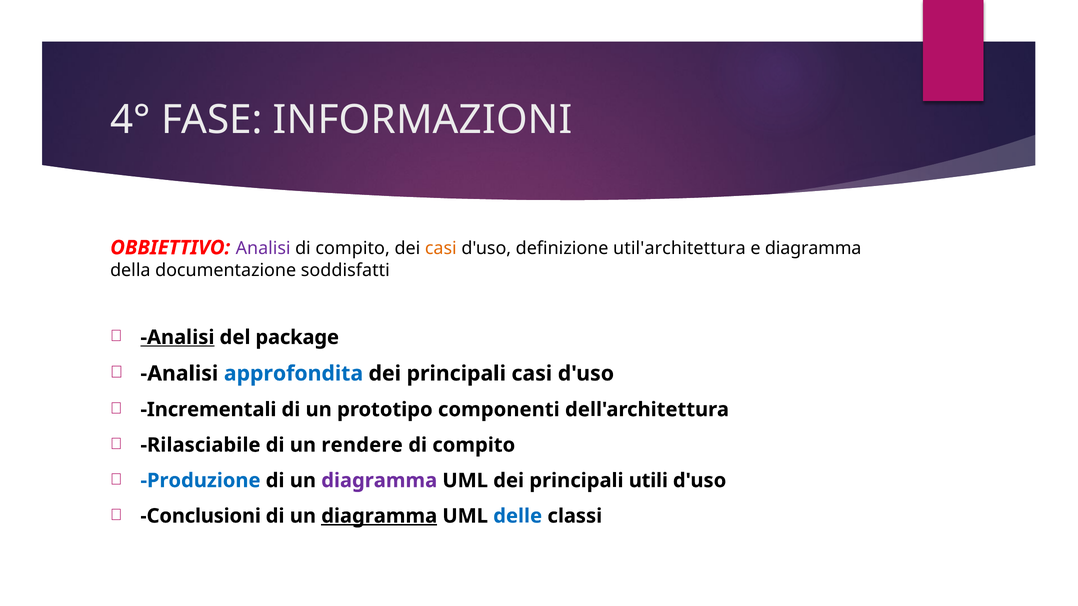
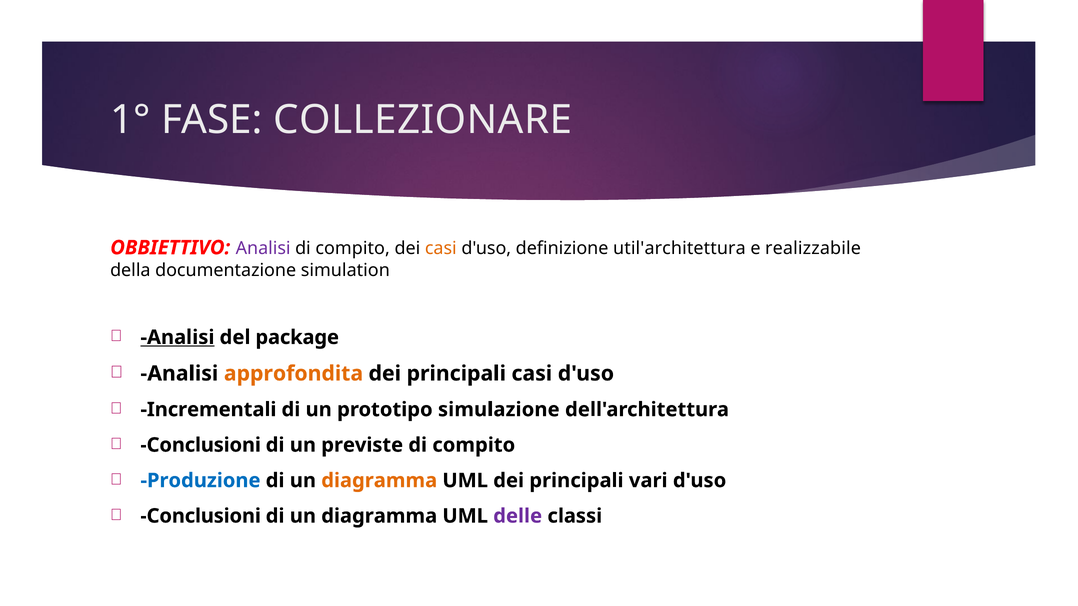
4°: 4° -> 1° (130, 120)
INFORMAZIONI: INFORMAZIONI -> COLLEZIONARE (423, 120)
e diagramma: diagramma -> realizzabile (813, 249)
soddisfatti: soddisfatti -> simulation (345, 270)
approfondita colour: blue -> orange (294, 374)
componenti: componenti -> simulazione (499, 410)
Rilasciabile: Rilasciabile -> Conclusioni (201, 445)
rendere: rendere -> previste (362, 445)
diagramma colour: purple -> orange (379, 481)
utili: utili -> vari (648, 481)
diagramma underline: present -> none (379, 516)
delle colour: blue -> purple (518, 516)
